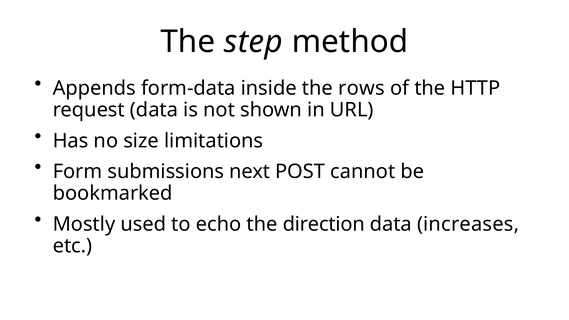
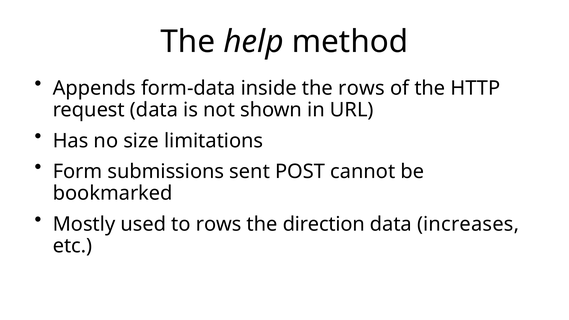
step: step -> help (253, 42)
next: next -> sent (250, 172)
to echo: echo -> rows (219, 224)
